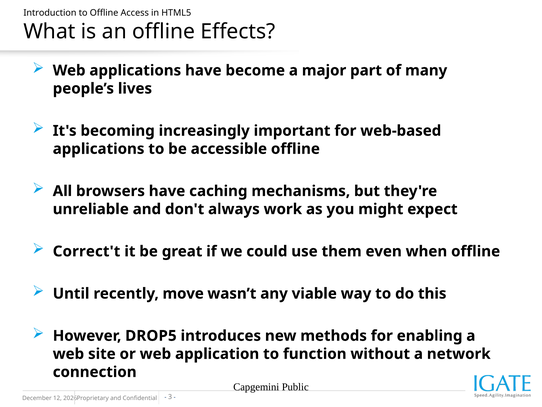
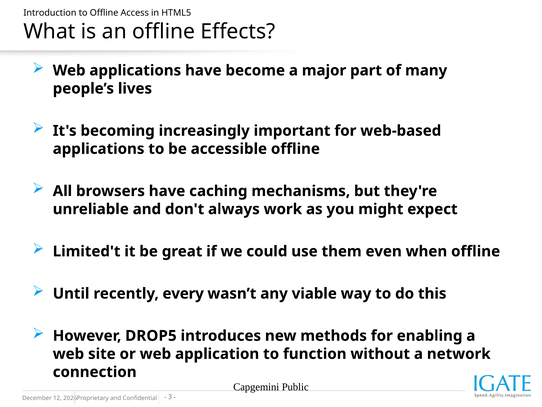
Correct't: Correct't -> Limited't (87, 251)
move: move -> every (183, 293)
